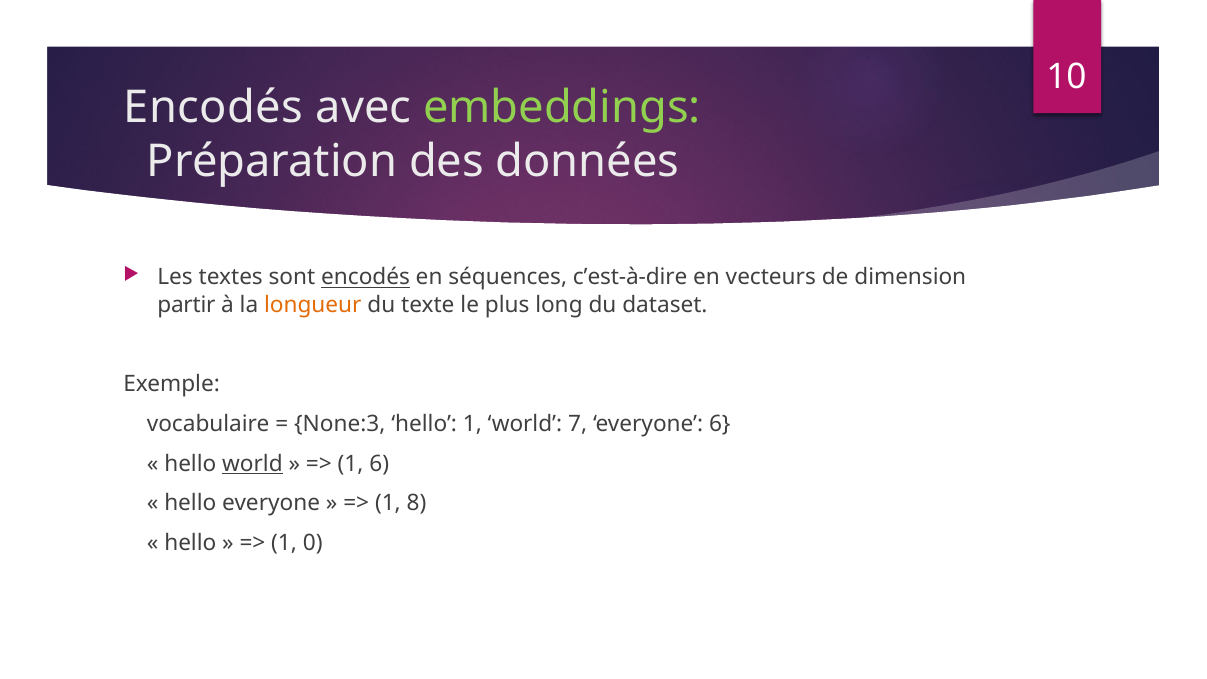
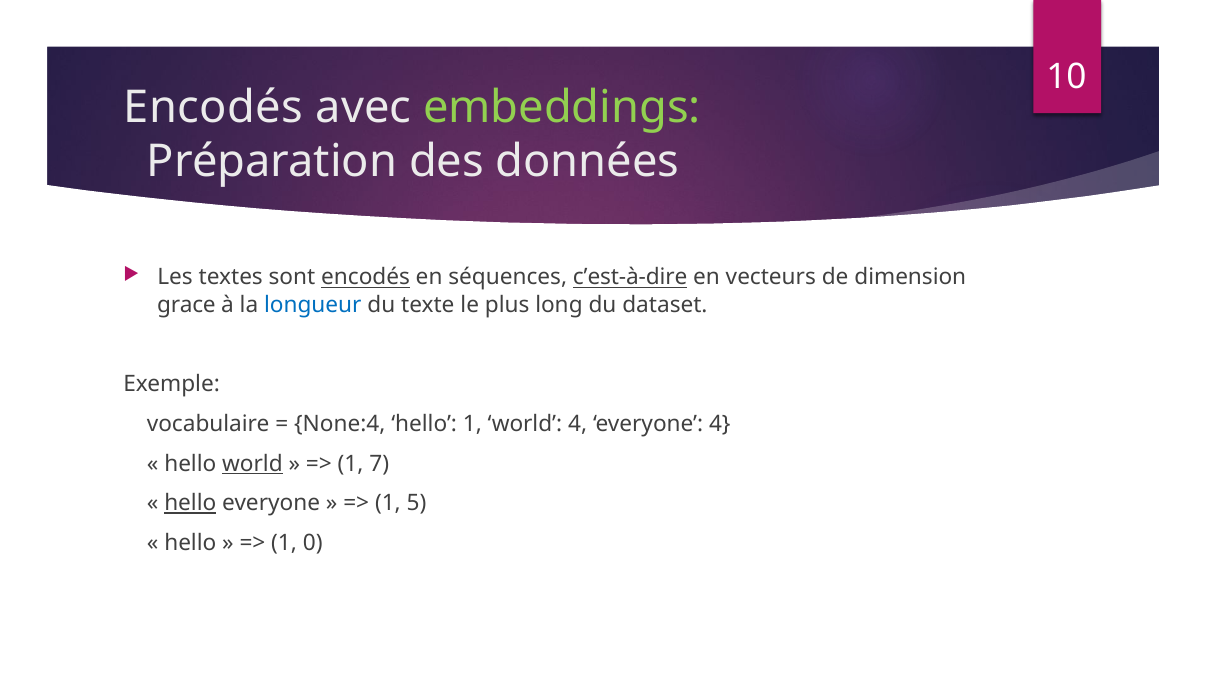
c’est-à-dire underline: none -> present (630, 277)
partir: partir -> grace (186, 305)
longueur colour: orange -> blue (313, 305)
None:3: None:3 -> None:4 (340, 424)
world 7: 7 -> 4 (578, 424)
everyone 6: 6 -> 4 (720, 424)
1 6: 6 -> 7 (379, 464)
hello underline: none -> present (190, 503)
8: 8 -> 5 (417, 503)
